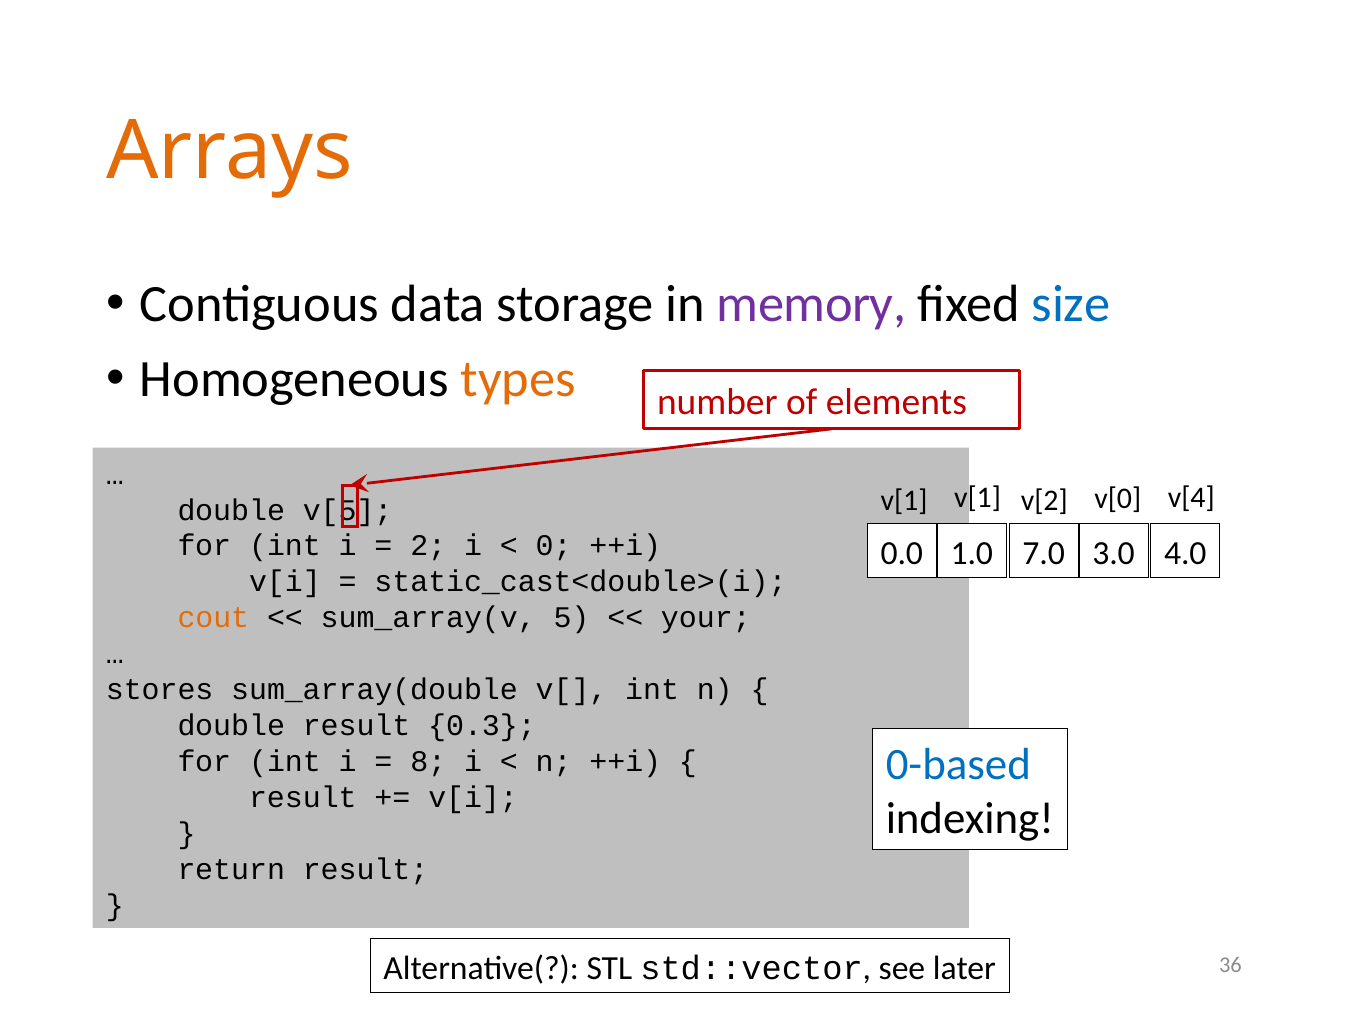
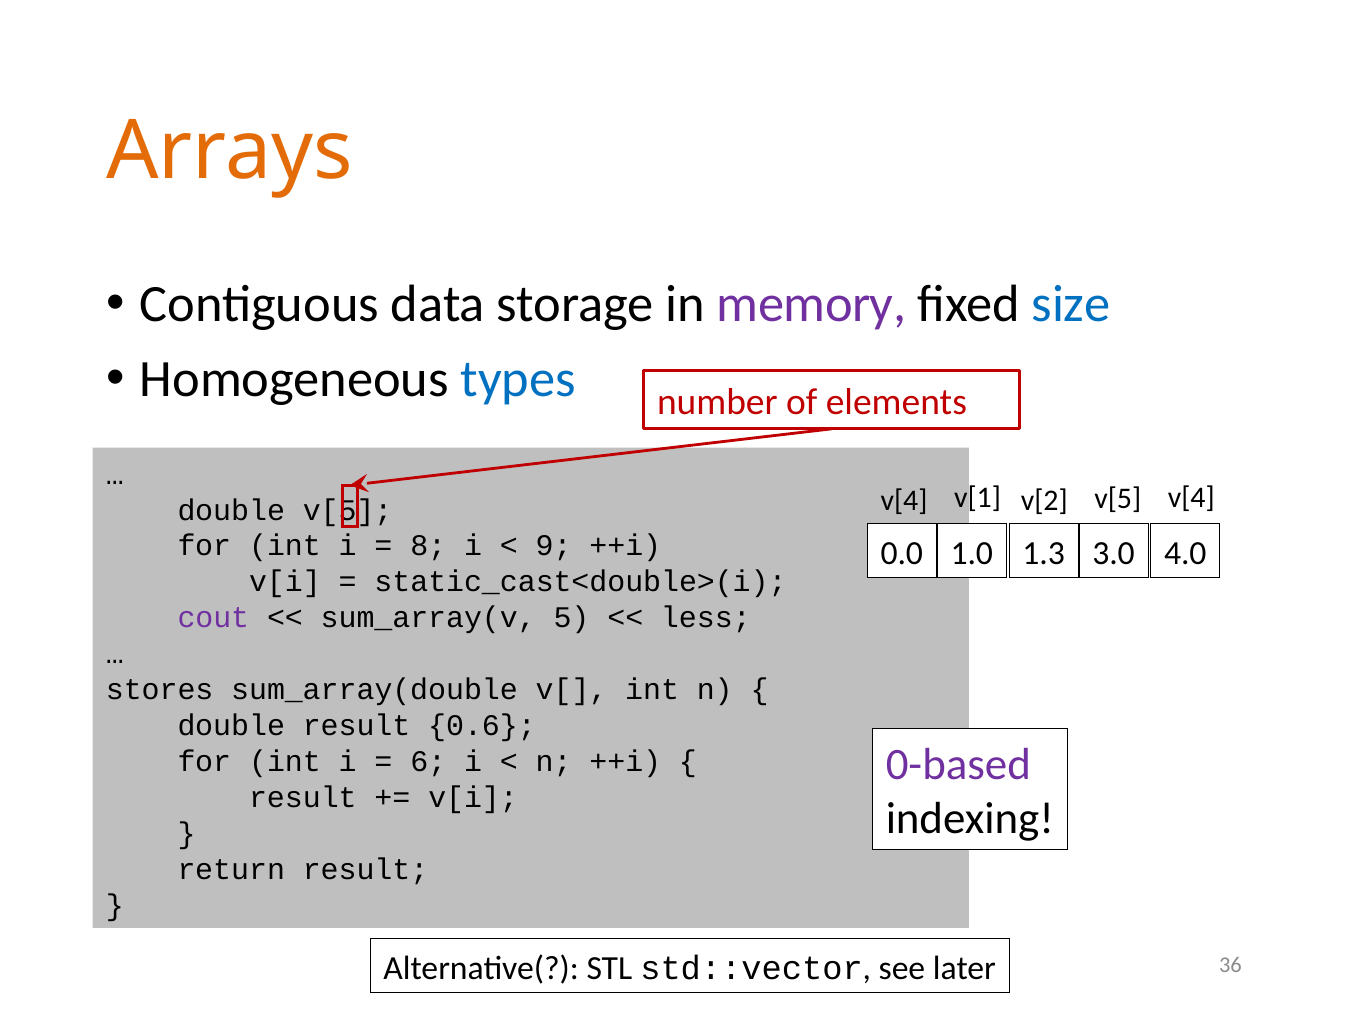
types colour: orange -> blue (518, 379)
v[1: v[1 -> v[4 (904, 500)
v[2 v[0: v[0 -> v[5 (1118, 498)
2: 2 -> 8 (428, 546)
0: 0 -> 9 (554, 546)
7.0: 7.0 -> 1.3 (1044, 553)
cout colour: orange -> purple (213, 618)
your: your -> less (706, 618)
0.3: 0.3 -> 0.6 (482, 726)
0-based colour: blue -> purple (958, 765)
8: 8 -> 6 (428, 762)
